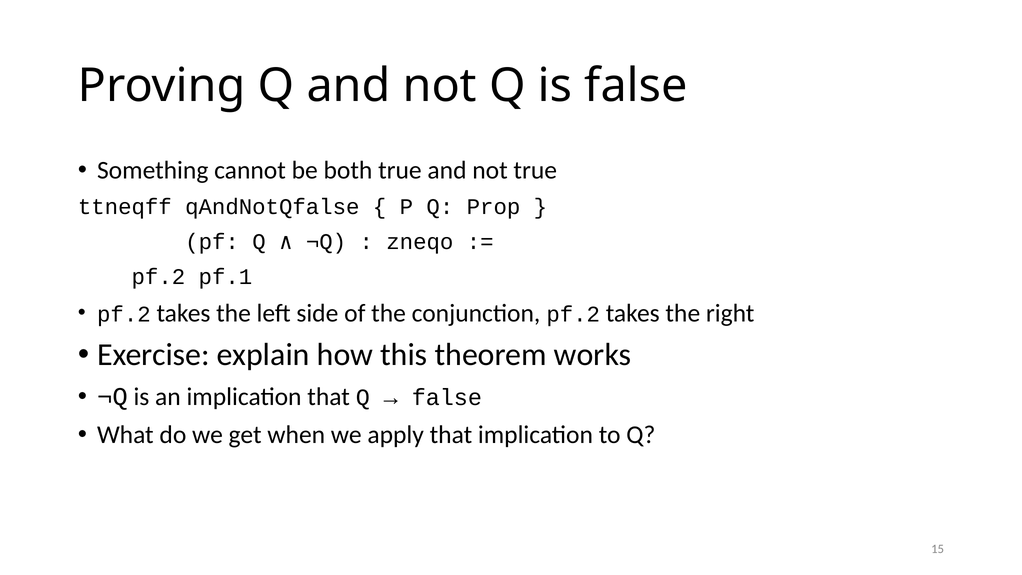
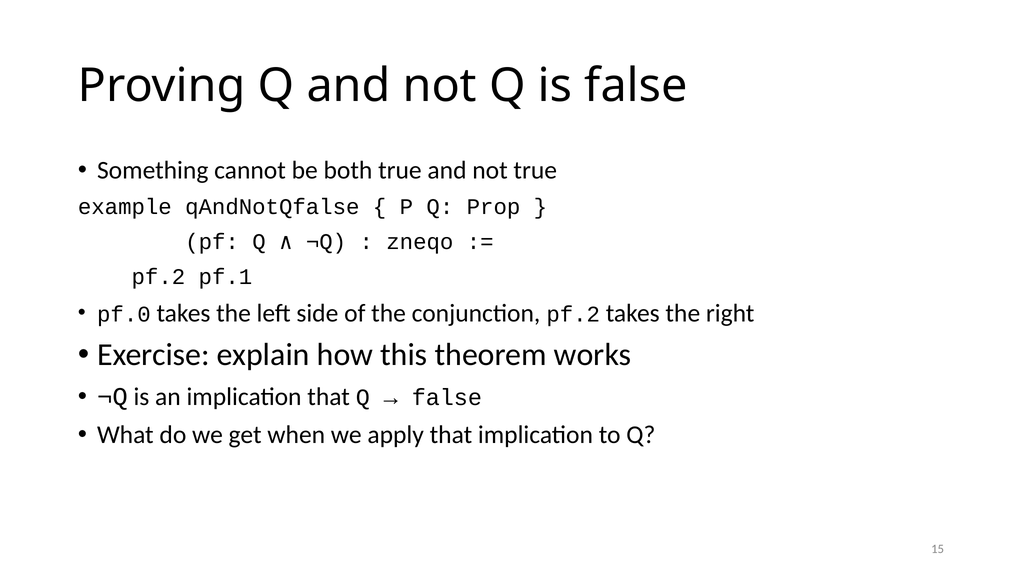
ttneqff: ttneqff -> example (125, 207)
pf.2: pf.2 -> pf.0 (124, 314)
